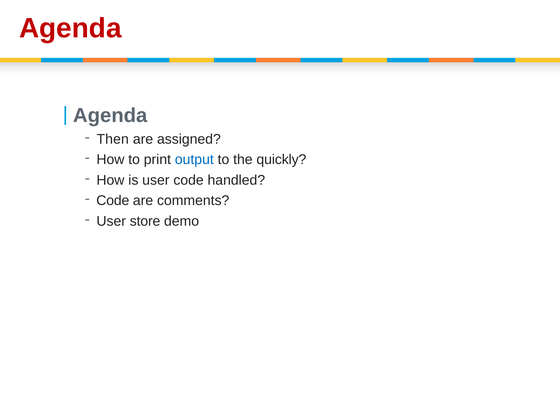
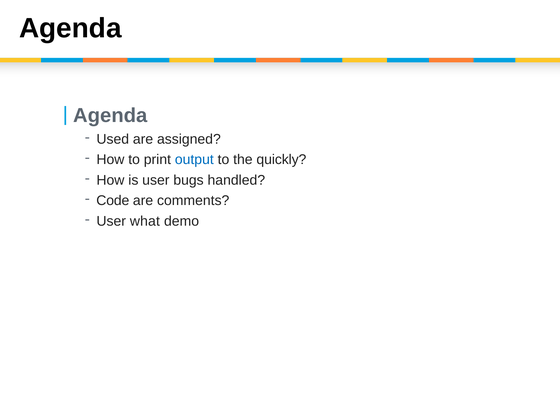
Agenda colour: red -> black (70, 28)
Then: Then -> Used (113, 139)
user code: code -> bugs (189, 180)
store: store -> what (145, 221)
